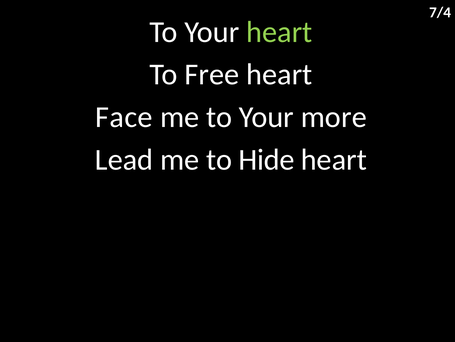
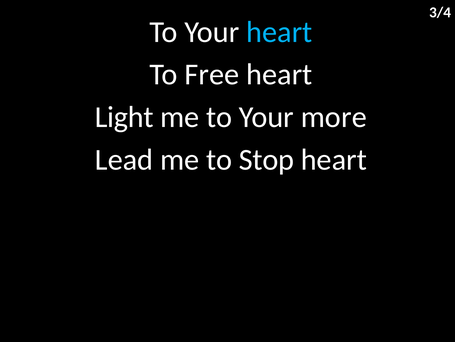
7/4: 7/4 -> 3/4 (440, 12)
heart colour: light green -> light blue (279, 32)
Face: Face -> Light (124, 117)
Hide: Hide -> Stop (266, 159)
